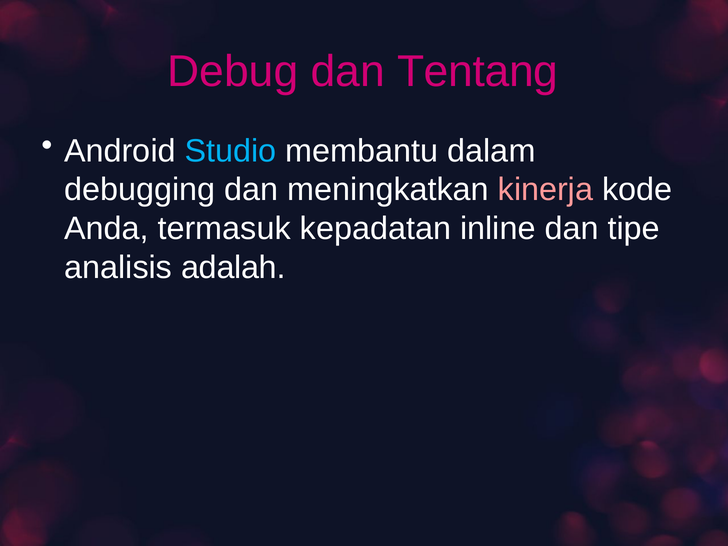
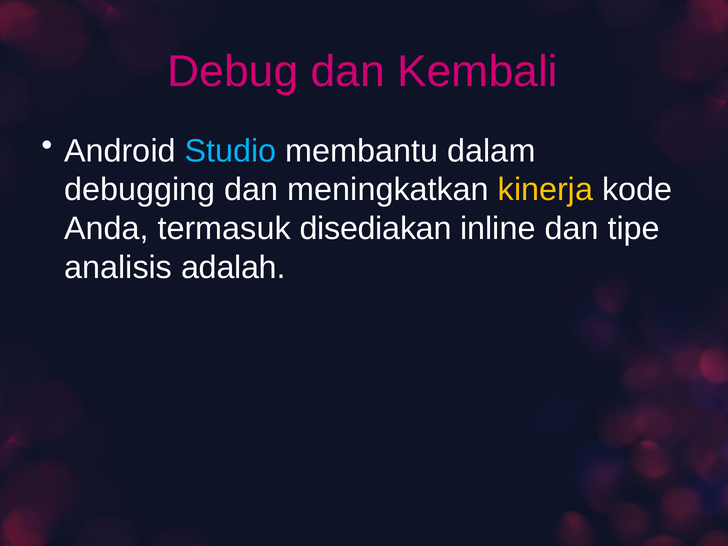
Tentang: Tentang -> Kembali (477, 72)
kinerja colour: pink -> yellow (545, 190)
kepadatan: kepadatan -> disediakan (376, 229)
